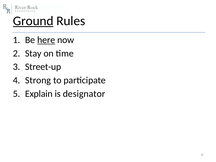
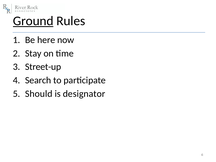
here underline: present -> none (46, 40)
Strong: Strong -> Search (38, 80)
Explain: Explain -> Should (39, 94)
